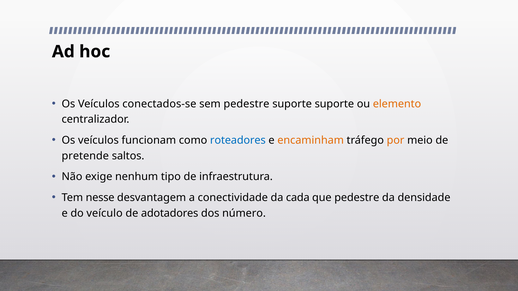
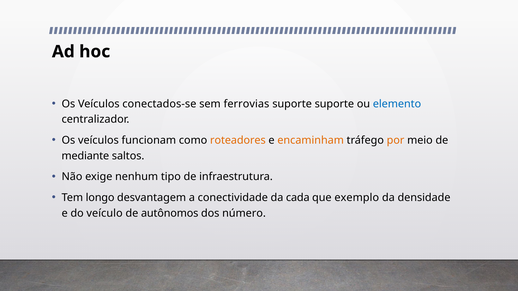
sem pedestre: pedestre -> ferrovias (246, 104)
elemento colour: orange -> blue (397, 104)
roteadores colour: blue -> orange (238, 141)
pretende: pretende -> mediante (85, 156)
nesse: nesse -> longo (100, 198)
que pedestre: pedestre -> exemplo (357, 198)
adotadores: adotadores -> autônomos (170, 213)
